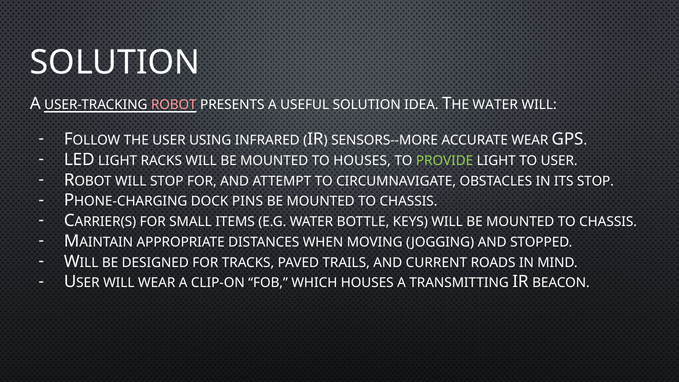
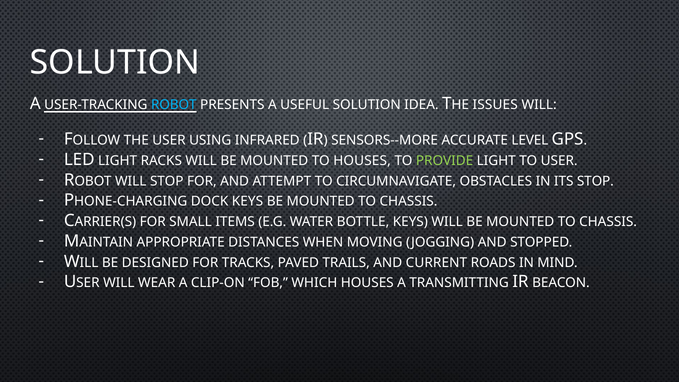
ROBOT colour: pink -> light blue (174, 105)
WATER: WATER -> ISSUES (495, 105)
ACCURATE WEAR: WEAR -> LEVEL (530, 140)
DOCK PINS: PINS -> KEYS (247, 201)
